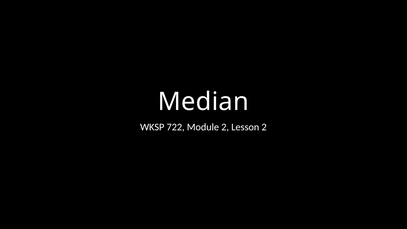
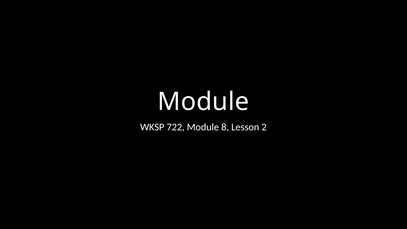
Median: Median -> Module (203, 102)
Module 2: 2 -> 8 (225, 127)
